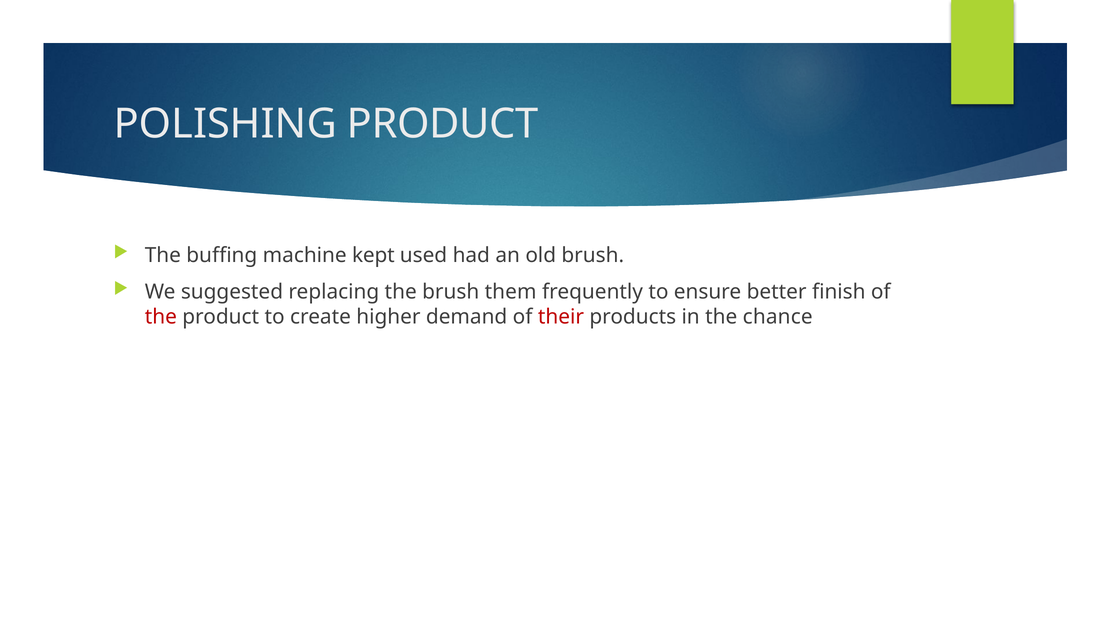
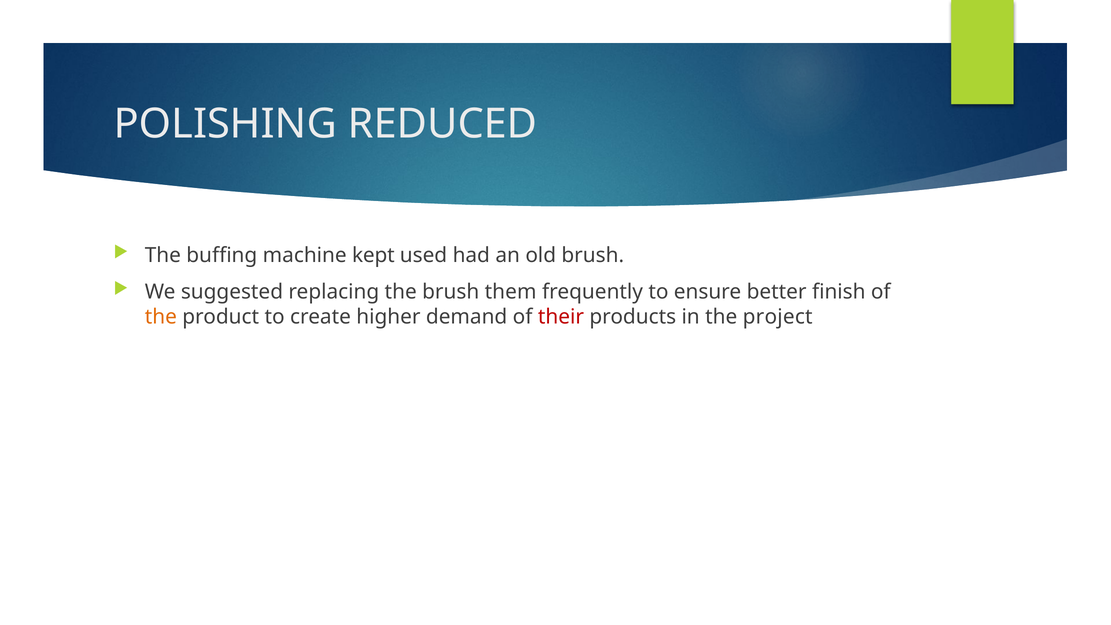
POLISHING PRODUCT: PRODUCT -> REDUCED (443, 124)
the colour: red -> orange (161, 317)
chance: chance -> project (778, 317)
